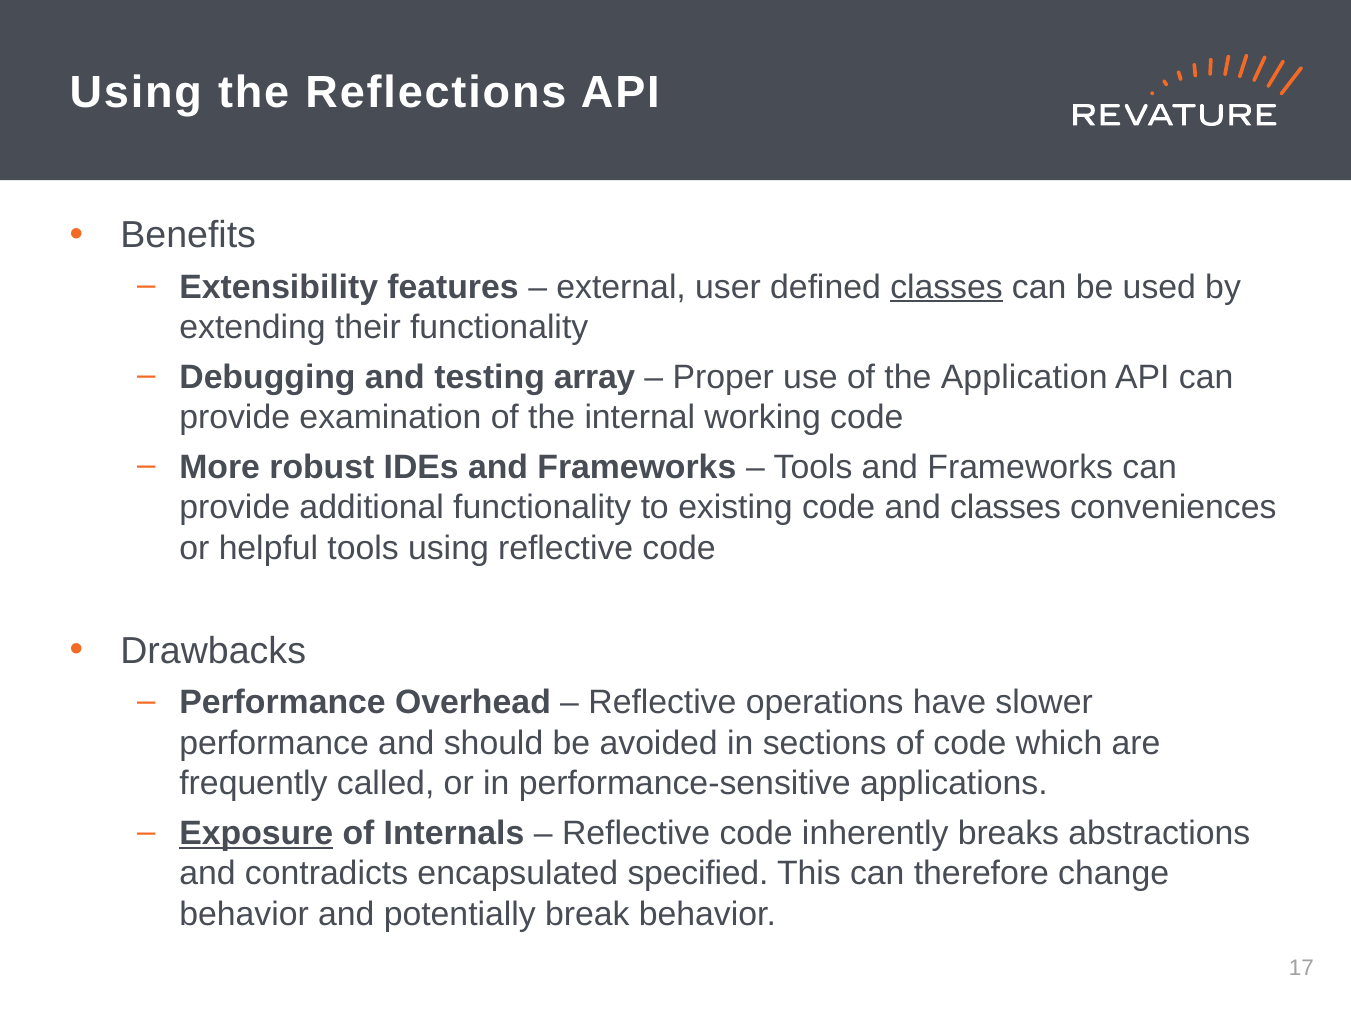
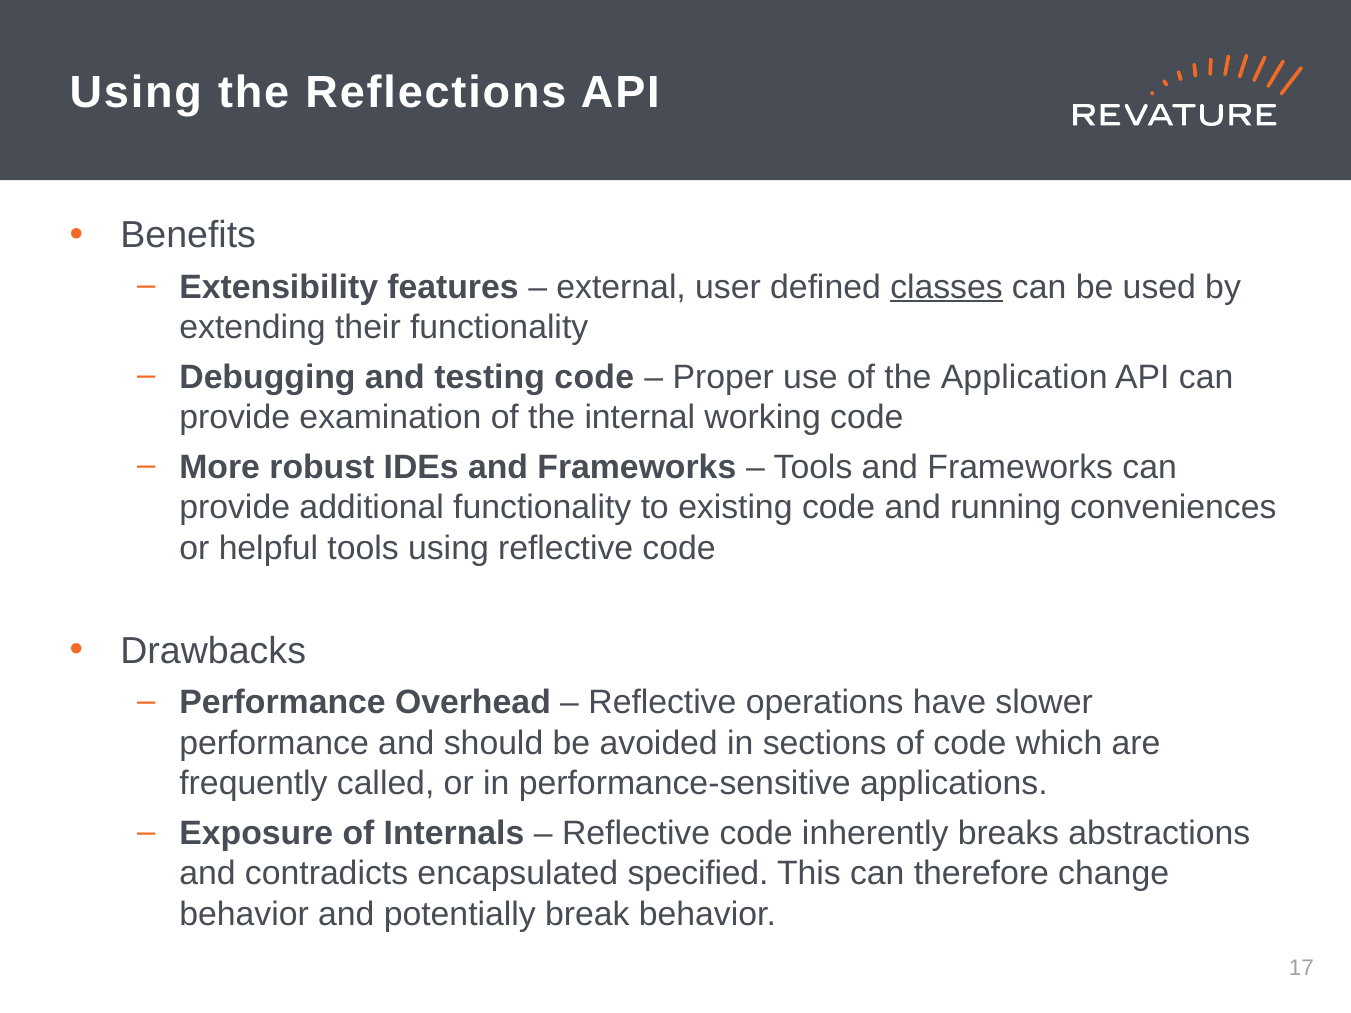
testing array: array -> code (594, 377)
and classes: classes -> running (1006, 508)
Exposure underline: present -> none (256, 833)
